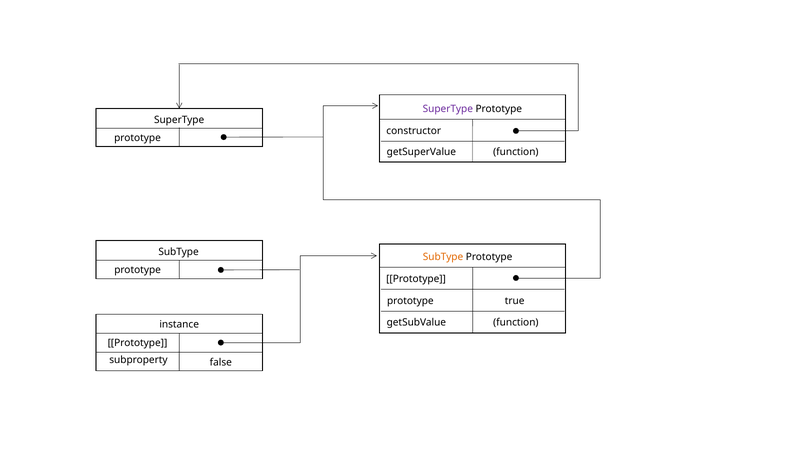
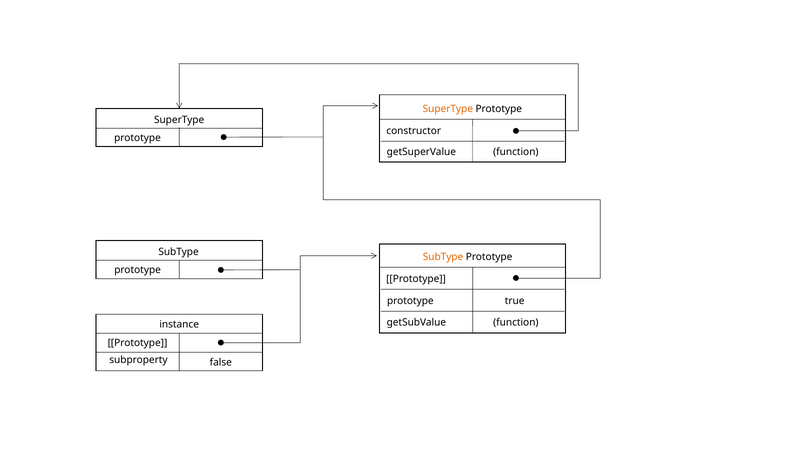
SuperType colour: purple -> orange (448, 109)
